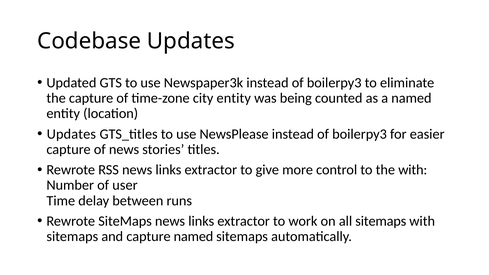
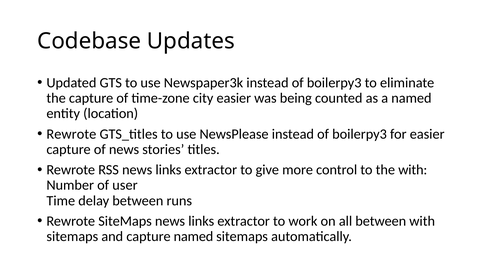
city entity: entity -> easier (234, 98)
Updates: Updates -> Rewrote (71, 134)
all sitemaps: sitemaps -> between (381, 221)
